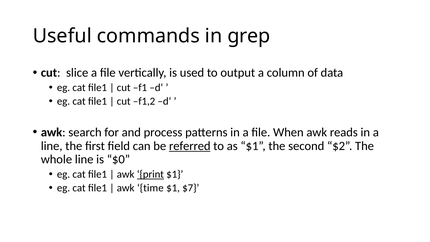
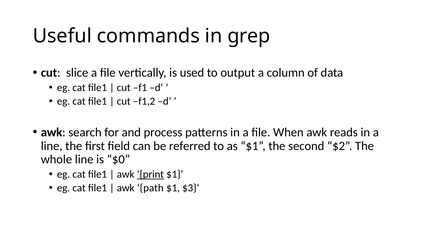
referred underline: present -> none (190, 146)
time: time -> path (150, 188)
$7: $7 -> $3 (191, 188)
